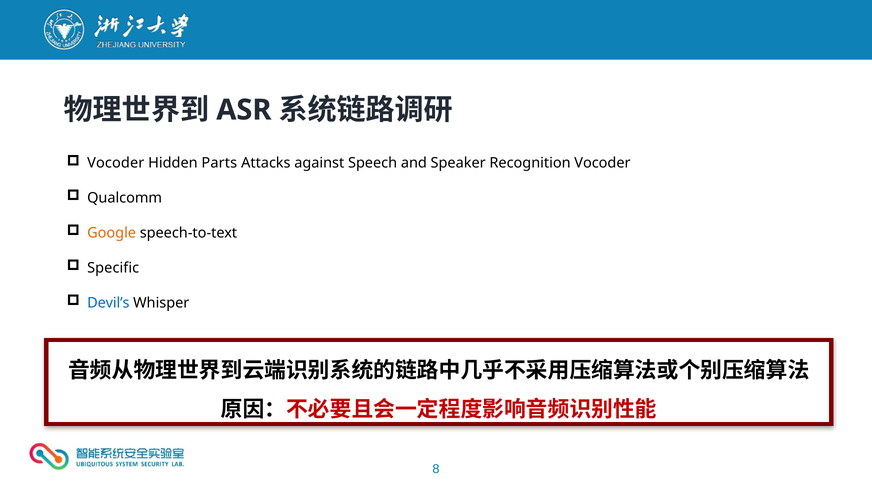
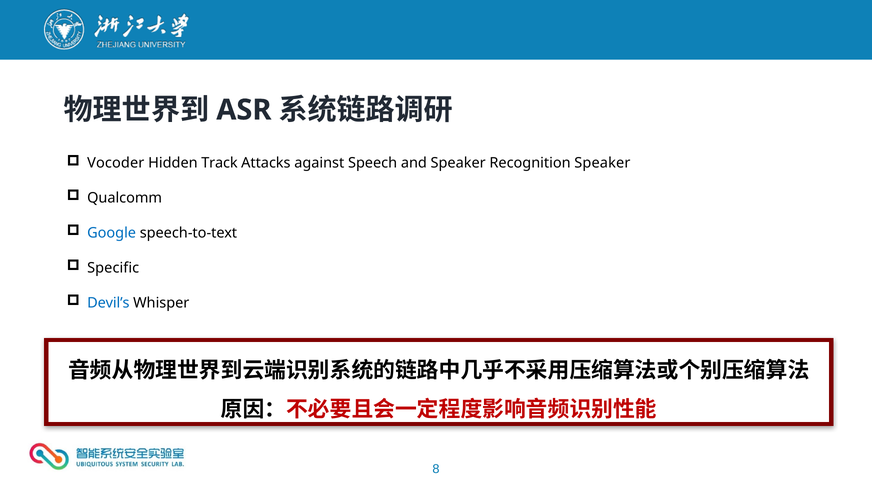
Parts: Parts -> Track (219, 163)
Recognition Vocoder: Vocoder -> Speaker (602, 163)
Google colour: orange -> blue (112, 233)
